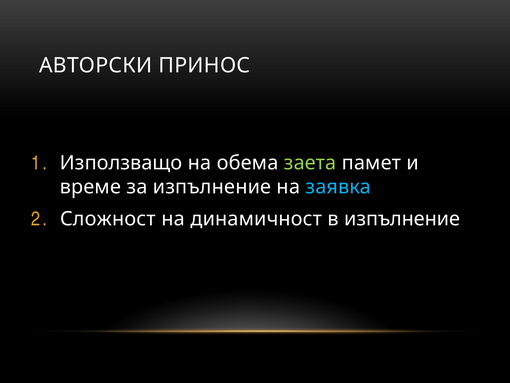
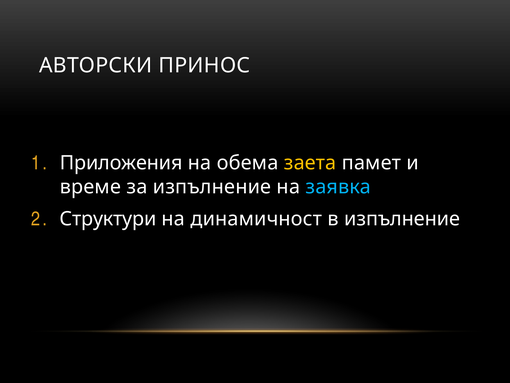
Използващо: Използващо -> Приложения (121, 163)
заета colour: light green -> yellow (310, 163)
Сложност: Сложност -> Структури (108, 219)
